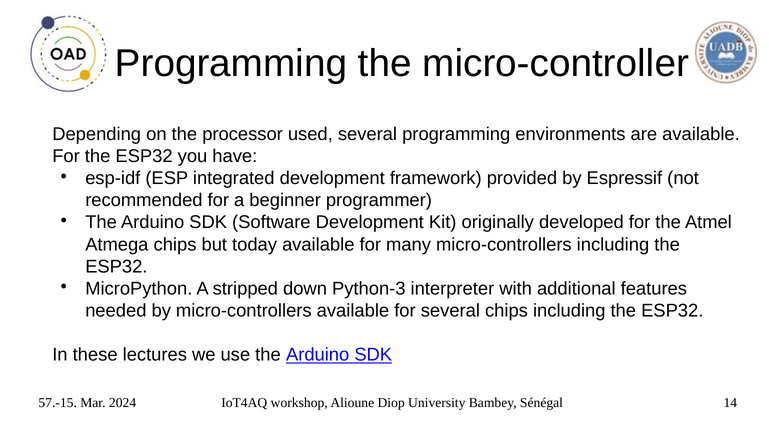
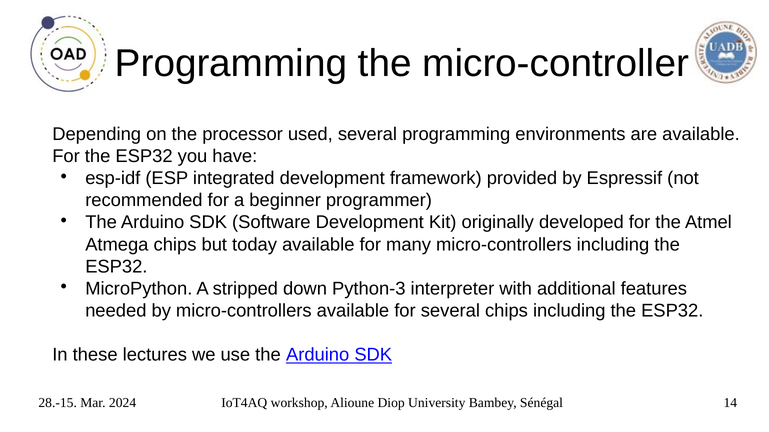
57.-15: 57.-15 -> 28.-15 (58, 403)
